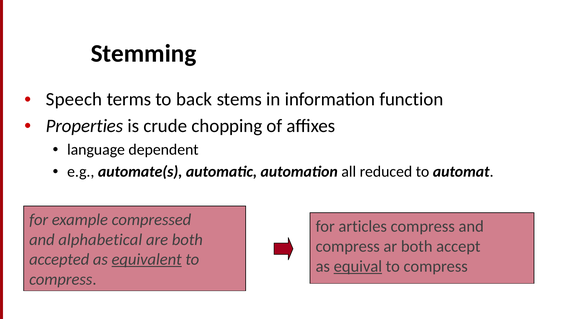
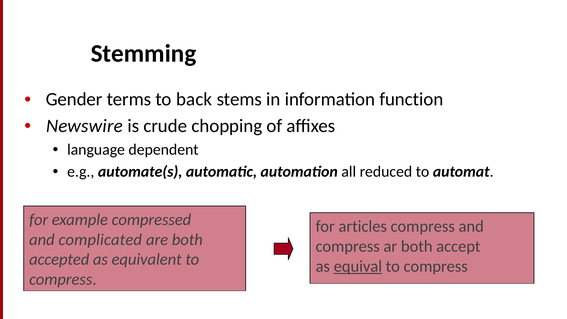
Speech: Speech -> Gender (74, 99)
Properties: Properties -> Newswire (84, 126)
alphabetical: alphabetical -> complicated (100, 240)
equivalent underline: present -> none (147, 259)
